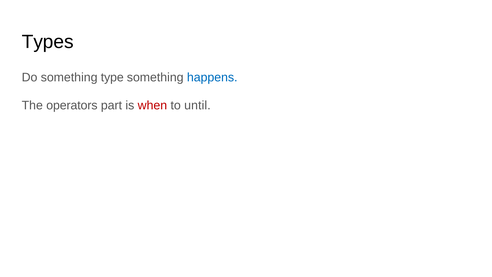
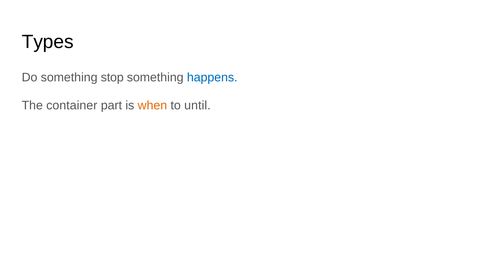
type: type -> stop (112, 77)
operators: operators -> container (72, 105)
when colour: red -> orange (152, 105)
